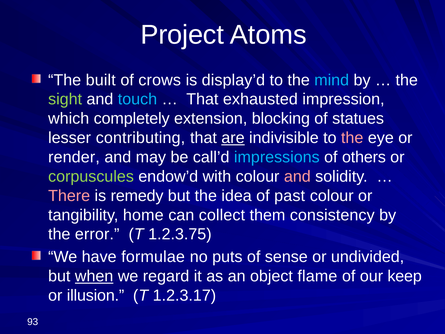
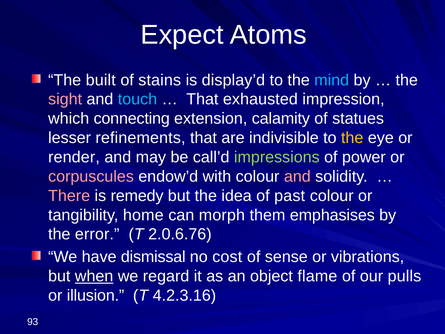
Project: Project -> Expect (182, 35)
crows: crows -> stains (160, 80)
sight colour: light green -> pink (65, 99)
completely: completely -> connecting (132, 119)
blocking: blocking -> calamity (281, 119)
contributing: contributing -> refinements (140, 138)
are underline: present -> none (233, 138)
the colour: pink -> yellow (352, 138)
impressions colour: light blue -> light green (277, 157)
others: others -> power (364, 157)
corpuscules colour: light green -> pink (91, 176)
collect: collect -> morph (222, 215)
consistency: consistency -> emphasises (332, 215)
1.2.3.75: 1.2.3.75 -> 2.0.6.76 (180, 234)
formulae: formulae -> dismissal (153, 257)
puts: puts -> cost (227, 257)
undivided: undivided -> vibrations (368, 257)
keep: keep -> pulls (404, 276)
1.2.3.17: 1.2.3.17 -> 4.2.3.16 (184, 295)
